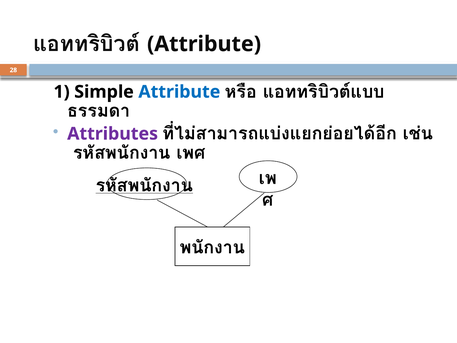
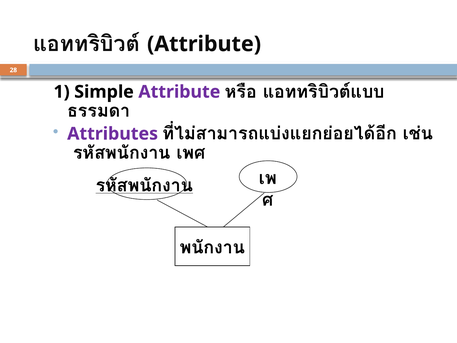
Attribute colour: blue -> purple (179, 92)
